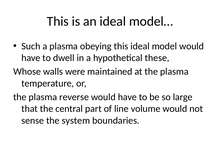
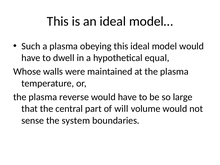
these: these -> equal (157, 58)
line: line -> will (121, 109)
